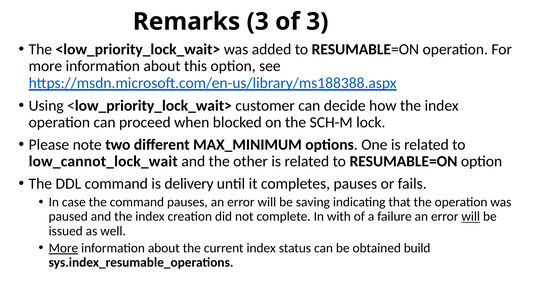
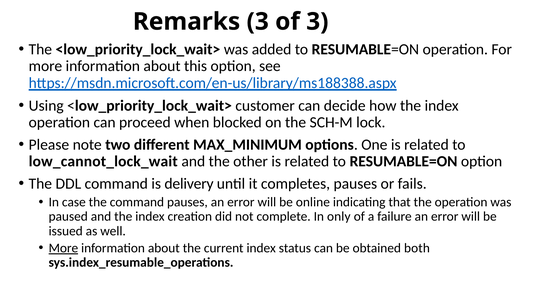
saving: saving -> online (313, 202)
with: with -> only (339, 216)
will underline: present -> none (471, 216)
build: build -> both (417, 248)
